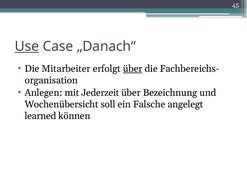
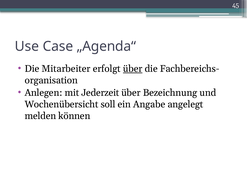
Use underline: present -> none (27, 46)
„Danach“: „Danach“ -> „Agenda“ (106, 46)
Falsche: Falsche -> Angabe (149, 104)
learned: learned -> melden (40, 115)
